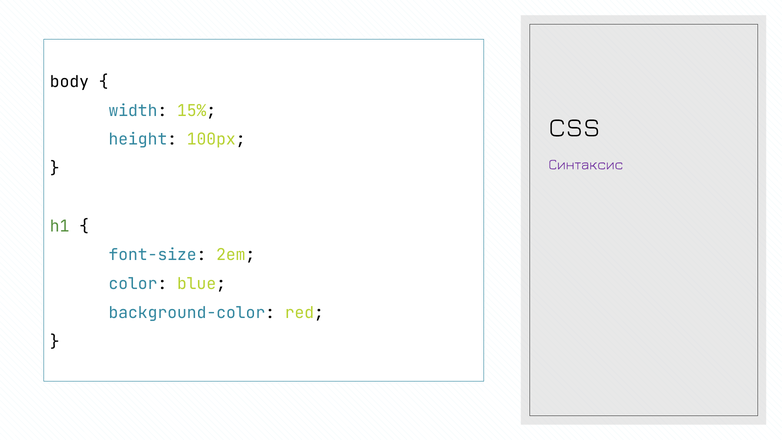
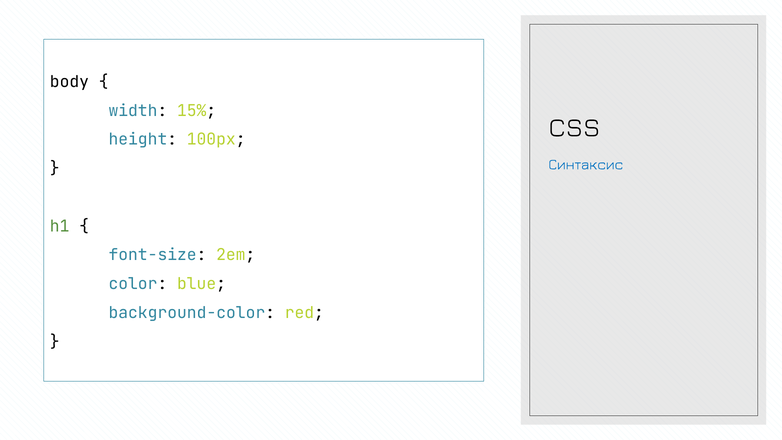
Синтаксис colour: purple -> blue (586, 164)
